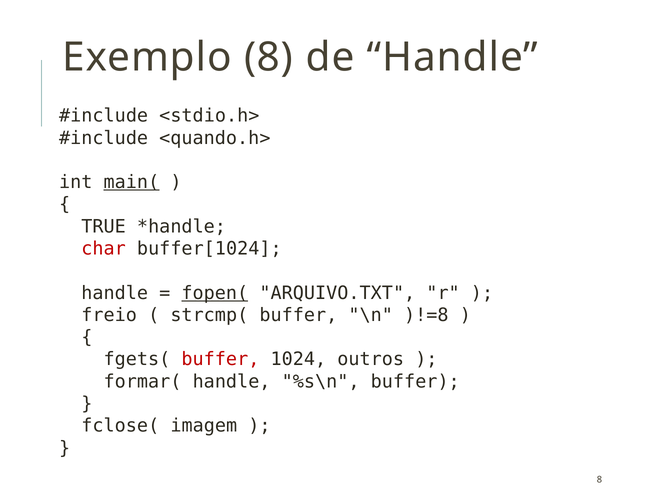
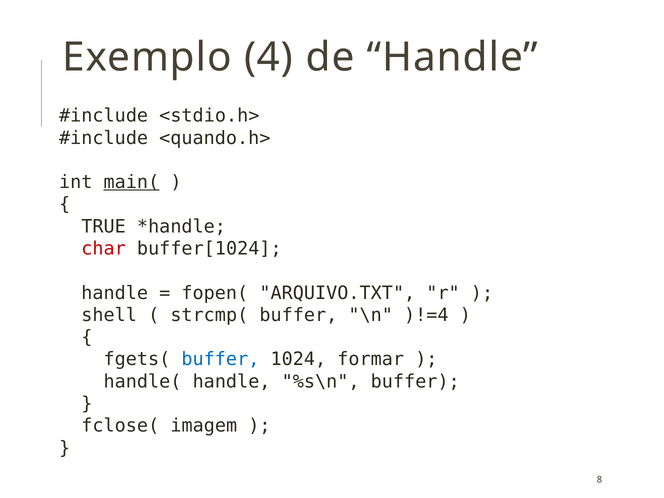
Exemplo 8: 8 -> 4 (269, 57)
fopen( underline: present -> none (215, 293)
freio: freio -> shell (109, 315)
)!=8: )!=8 -> )!=4 (426, 315)
buffer colour: red -> blue (220, 359)
outros: outros -> formar (371, 359)
formar(: formar( -> handle( (143, 382)
